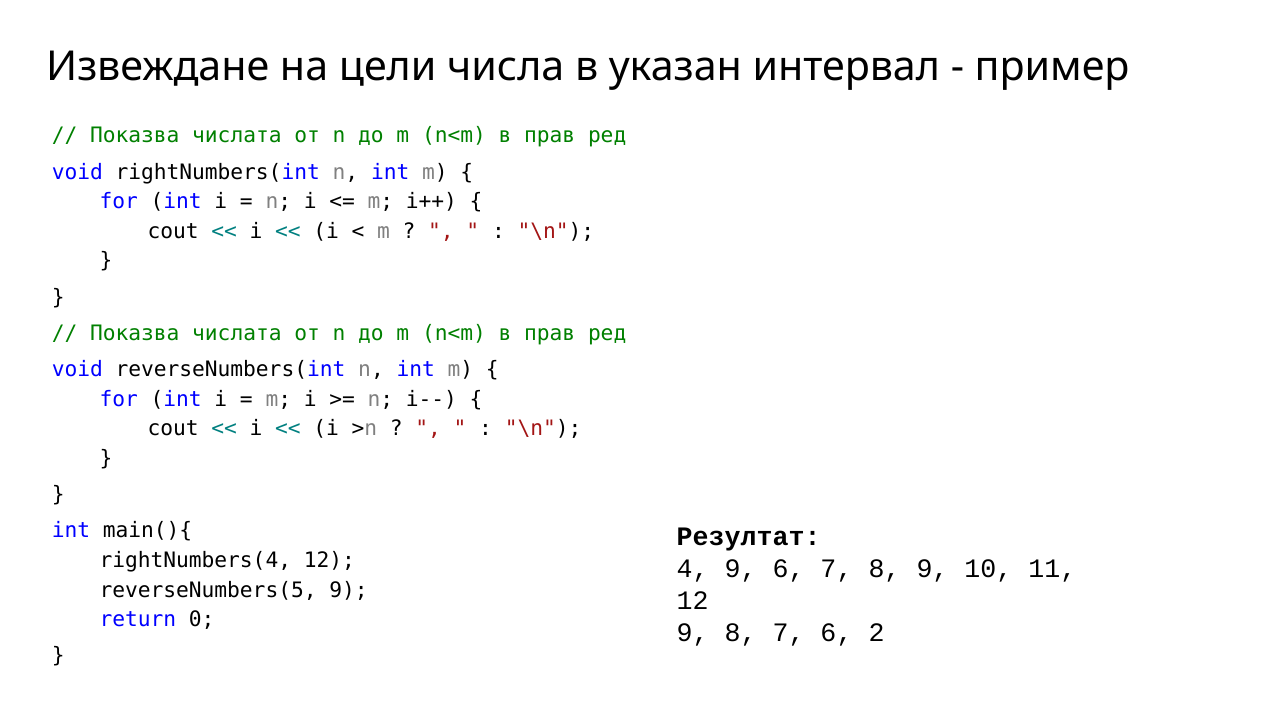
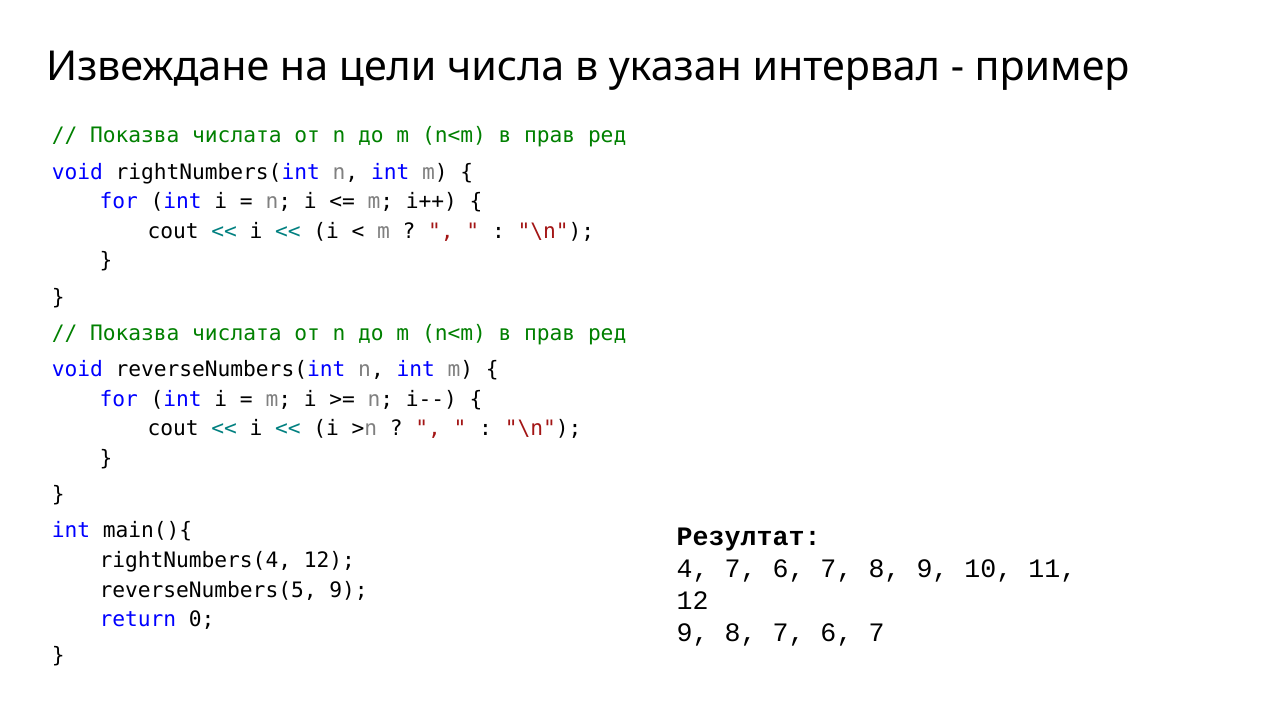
4 9: 9 -> 7 (741, 569)
8 7 6 2: 2 -> 7 (876, 632)
